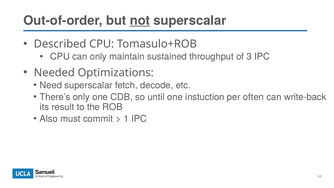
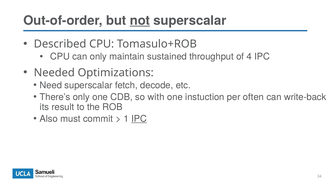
3: 3 -> 4 (249, 57)
until: until -> with (156, 97)
IPC underline: none -> present (139, 119)
